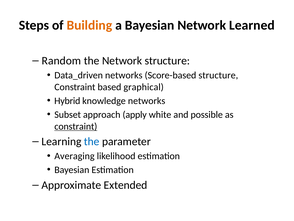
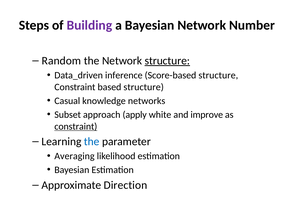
Building colour: orange -> purple (89, 25)
Learned: Learned -> Number (252, 25)
structure underline: none -> present (167, 61)
Data_driven networks: networks -> inference (124, 75)
based graphical: graphical -> structure (144, 87)
Hybrid: Hybrid -> Casual (67, 101)
possible: possible -> improve (207, 114)
Extended: Extended -> Direction (125, 185)
